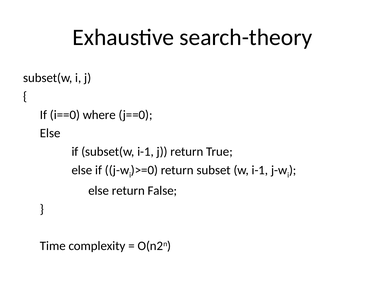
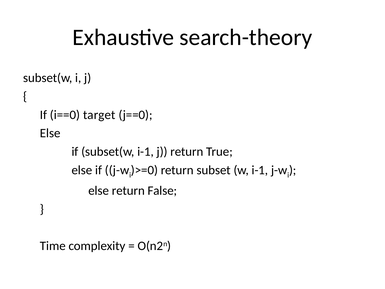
where: where -> target (99, 115)
